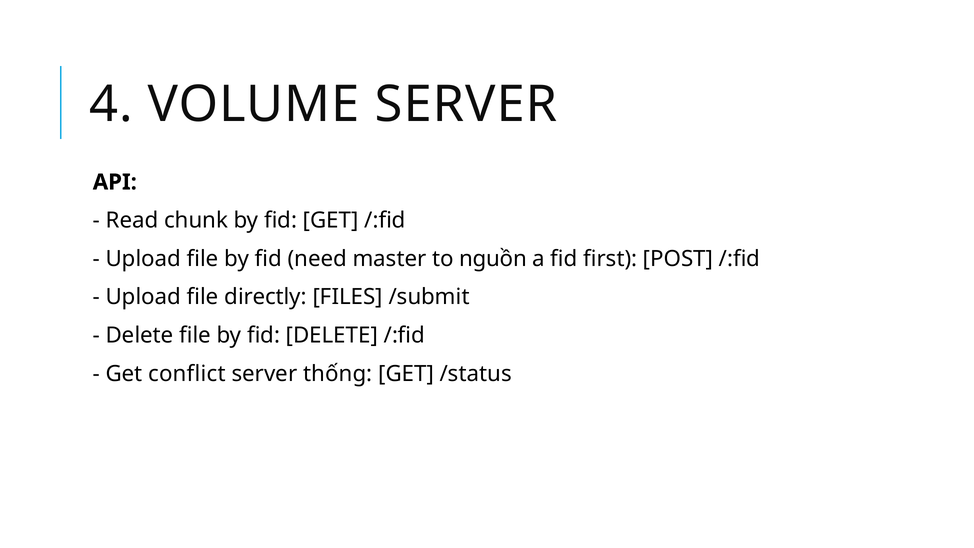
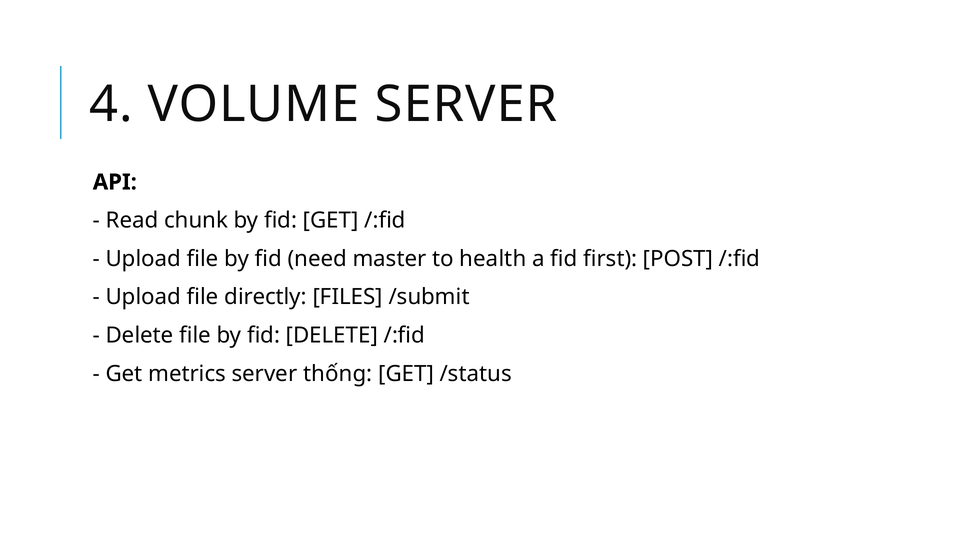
nguồn: nguồn -> health (493, 259)
conflict: conflict -> metrics (187, 374)
